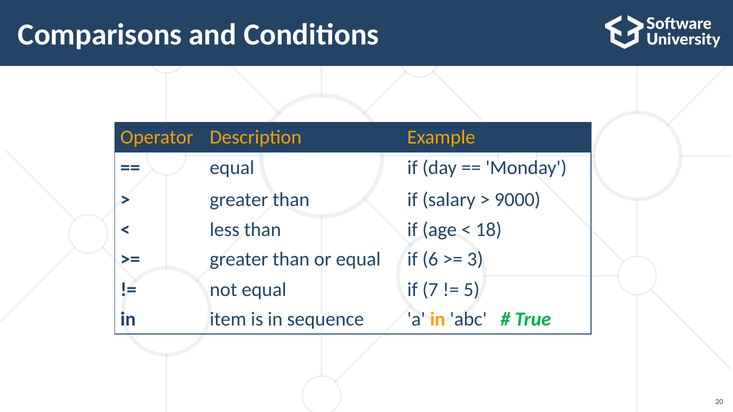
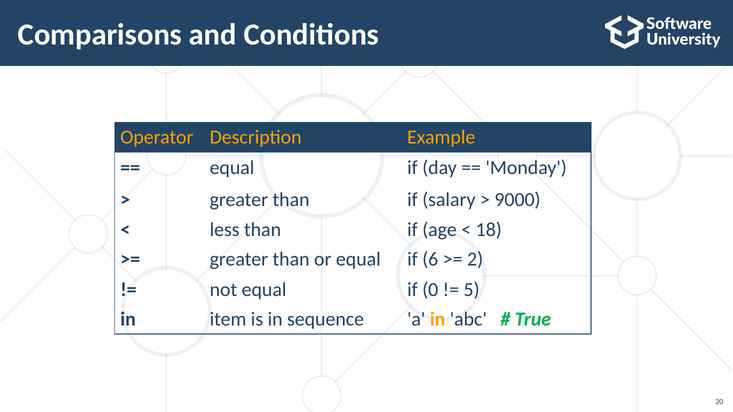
3: 3 -> 2 (475, 260)
7: 7 -> 0 (430, 290)
